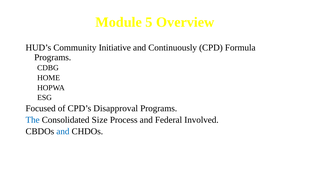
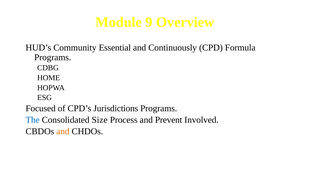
5: 5 -> 9 (149, 22)
Initiative: Initiative -> Essential (115, 48)
Disapproval: Disapproval -> Jurisdictions (116, 109)
Federal: Federal -> Prevent (169, 120)
and colour: blue -> orange (63, 132)
